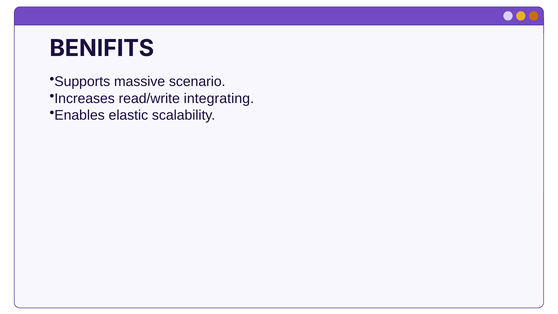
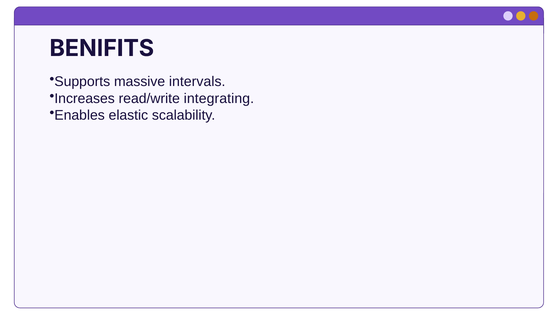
scenario: scenario -> intervals (197, 82)
